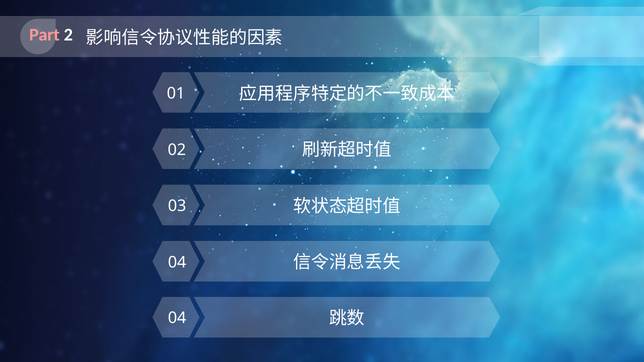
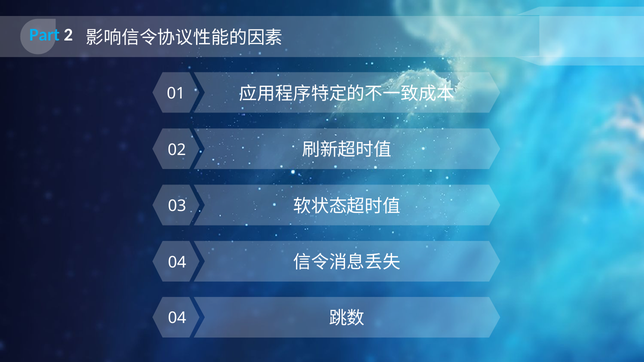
Part colour: pink -> light blue (44, 35)
